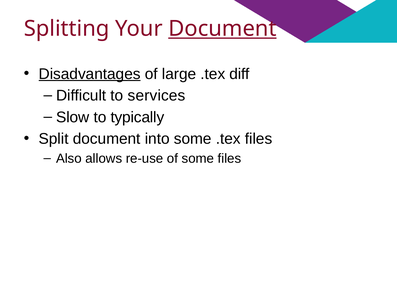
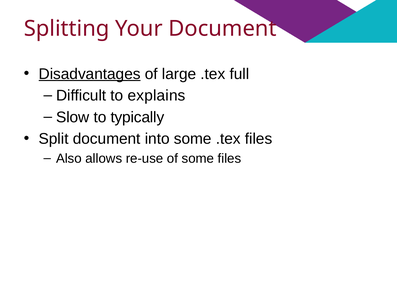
Document underline: present -> none (222, 29)
diff: diff -> full (239, 74)
services: services -> explains (157, 95)
